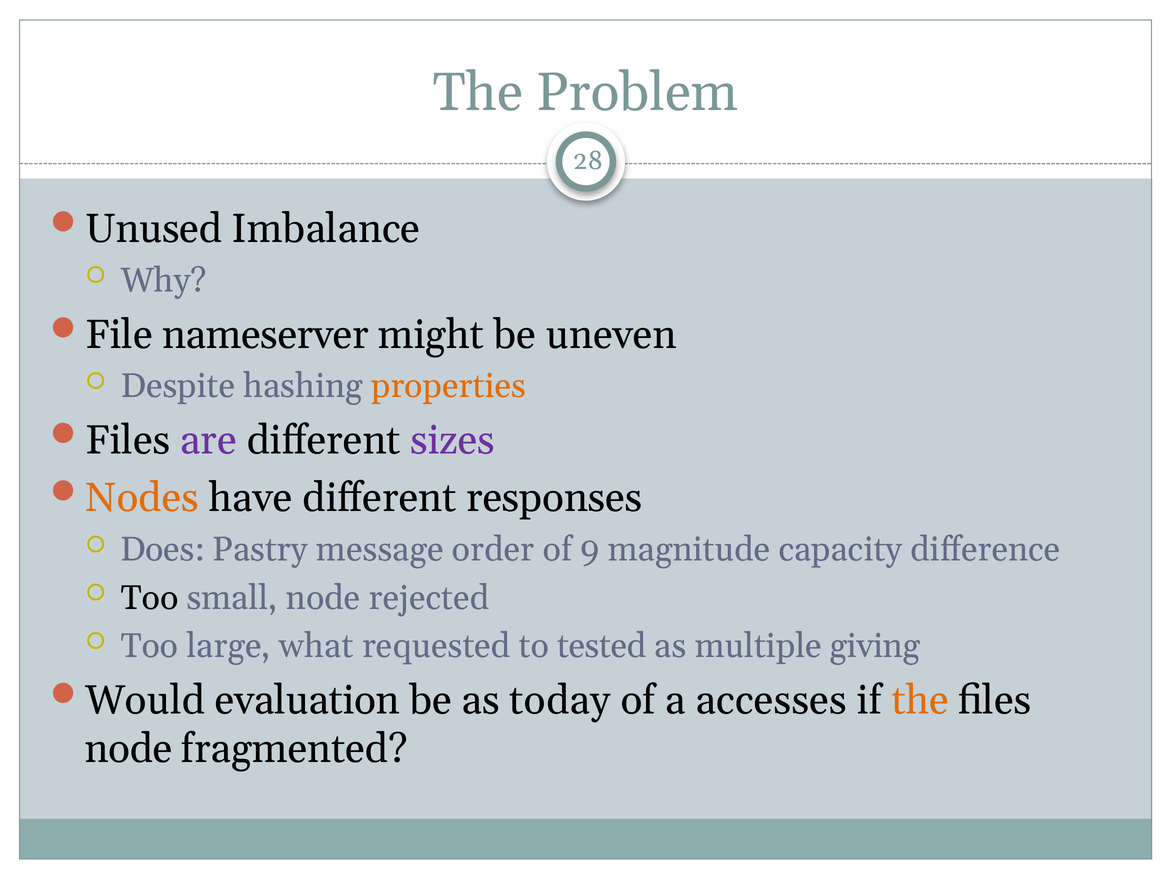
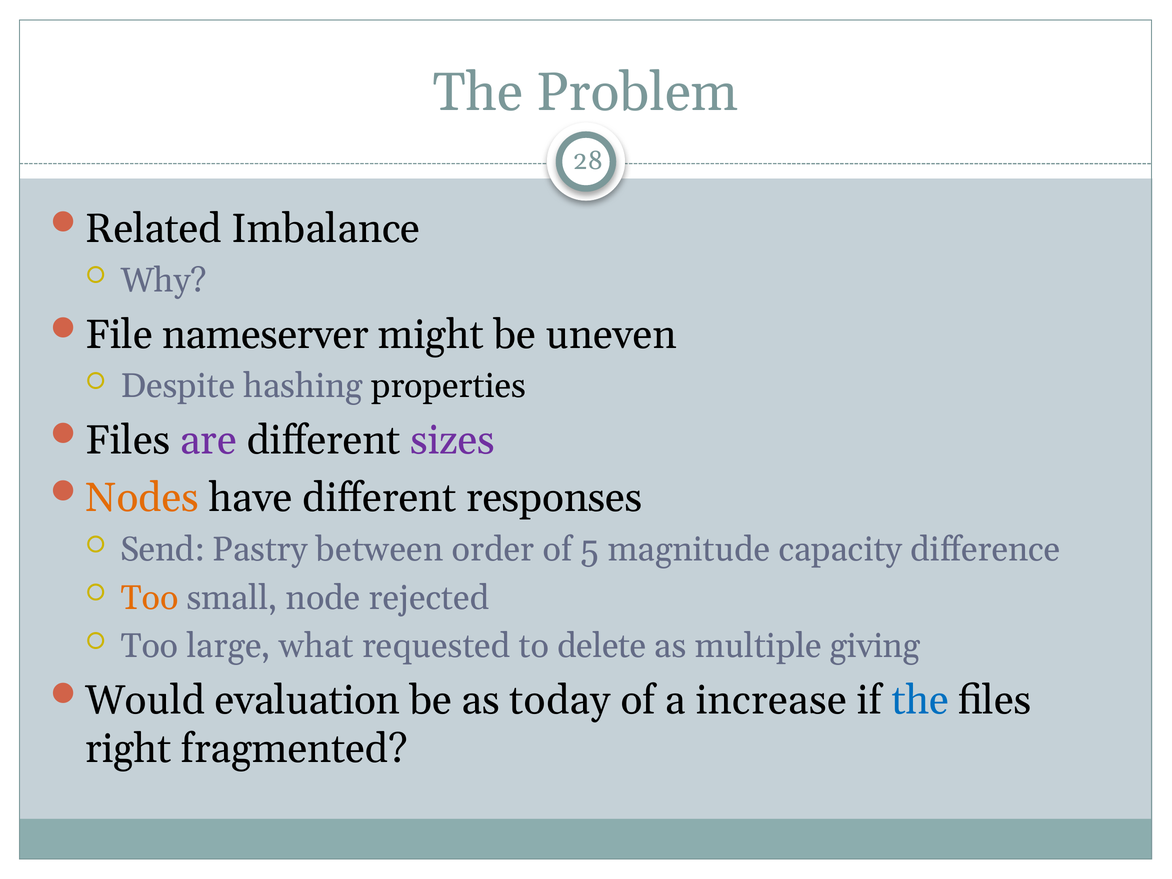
Unused: Unused -> Related (153, 229)
properties colour: orange -> black (448, 386)
Does: Does -> Send (162, 550)
message: message -> between (380, 550)
9: 9 -> 5 (590, 550)
Too colour: black -> orange (149, 598)
tested: tested -> delete (602, 646)
accesses: accesses -> increase (771, 700)
the colour: orange -> blue (920, 700)
node: node -> right (128, 749)
